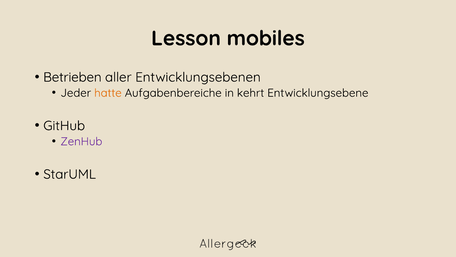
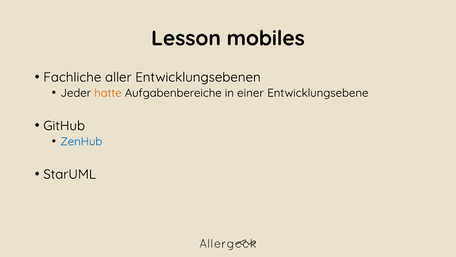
Betrieben: Betrieben -> Fachliche (72, 77)
kehrt: kehrt -> einer (251, 93)
ZenHub colour: purple -> blue (81, 141)
